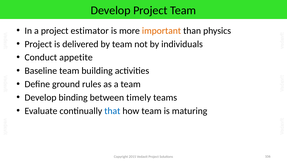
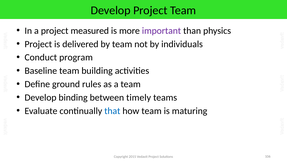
estimator: estimator -> measured (90, 31)
important colour: orange -> purple (161, 31)
appetite: appetite -> program (76, 58)
